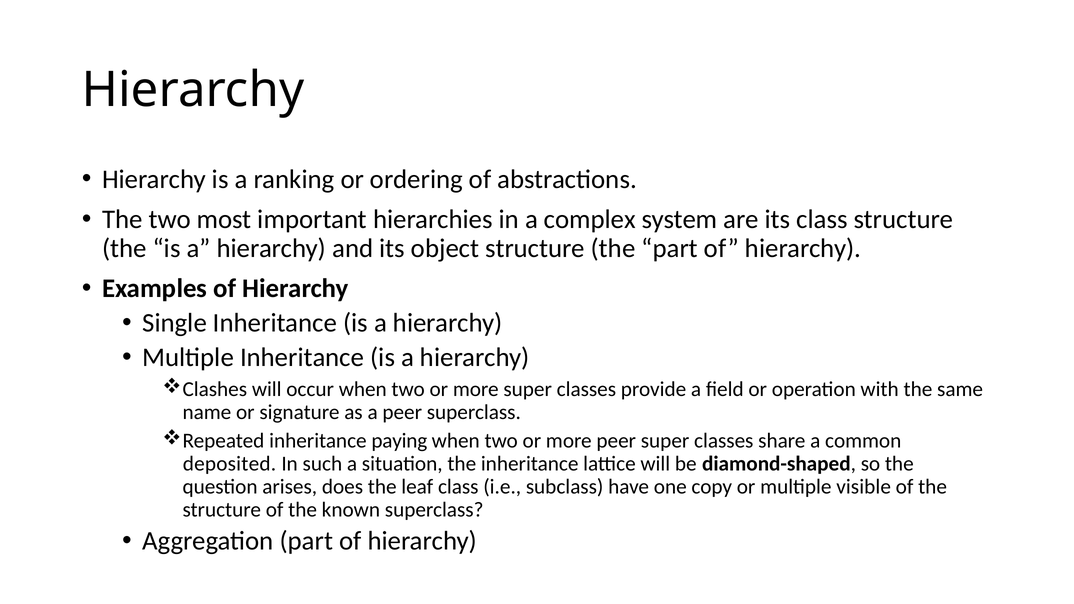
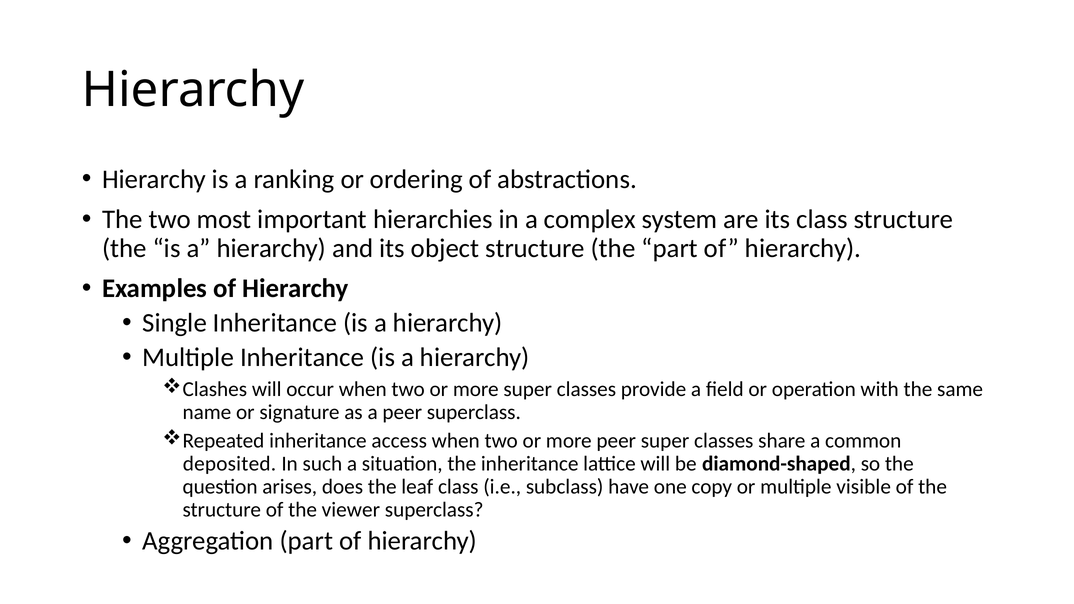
paying: paying -> access (399, 441)
known: known -> viewer (351, 510)
